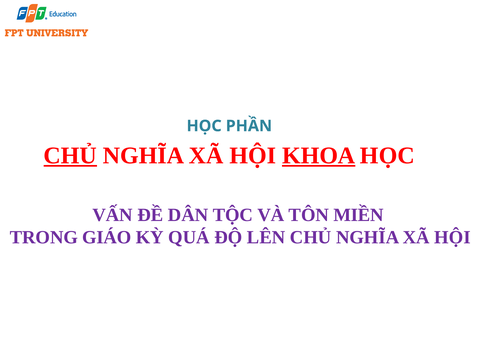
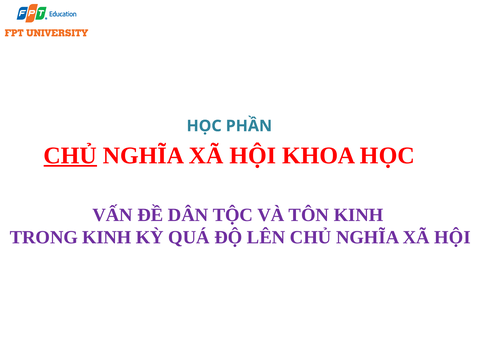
KHOA underline: present -> none (319, 155)
TÔN MIỀN: MIỀN -> KINH (359, 215)
TRONG GIÁO: GIÁO -> KINH (107, 237)
